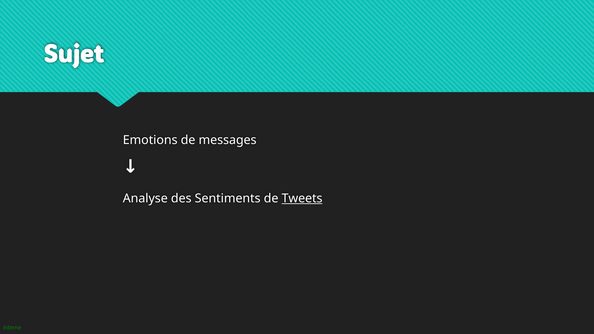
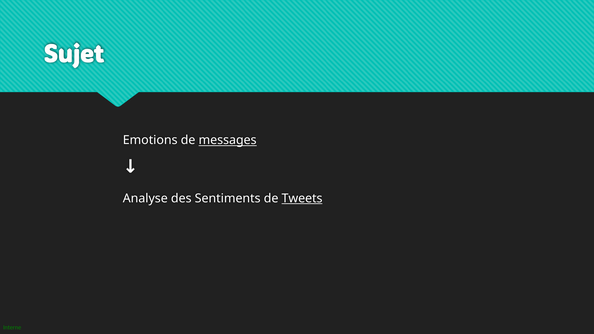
messages underline: none -> present (228, 140)
